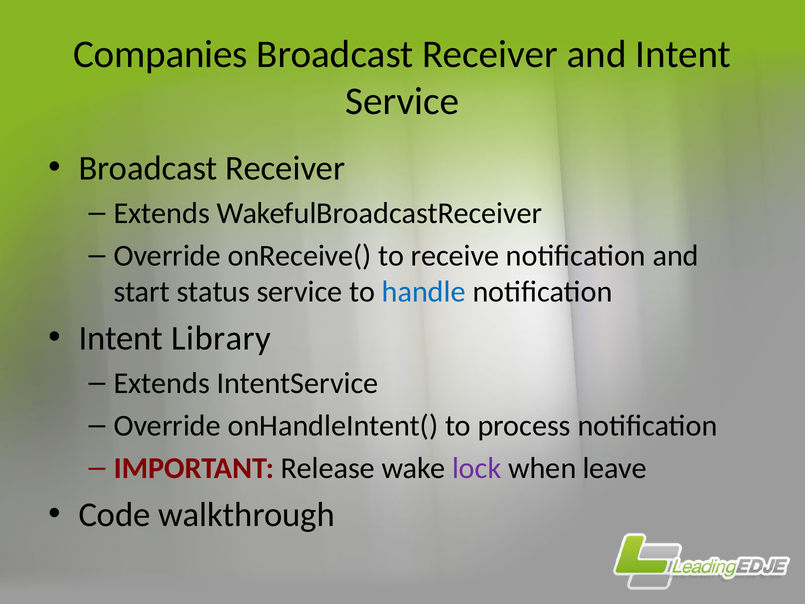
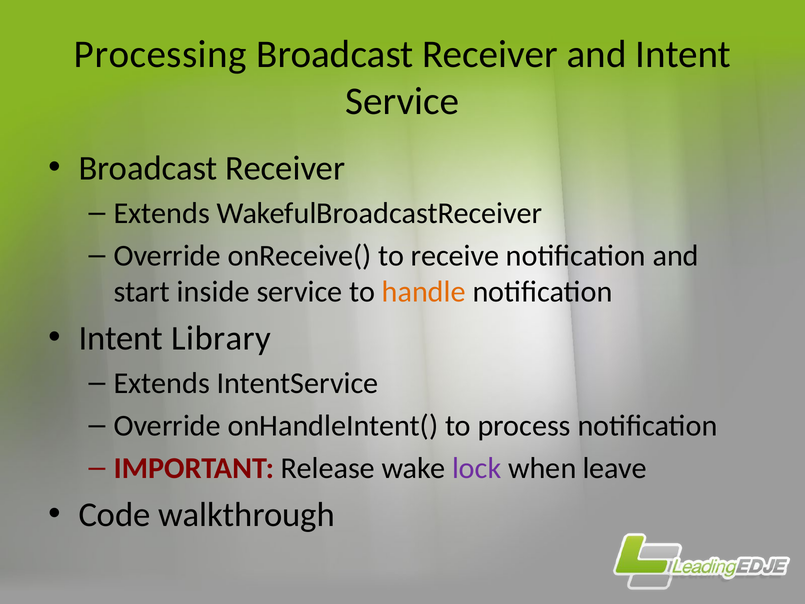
Companies: Companies -> Processing (160, 54)
status: status -> inside (213, 292)
handle colour: blue -> orange (424, 292)
